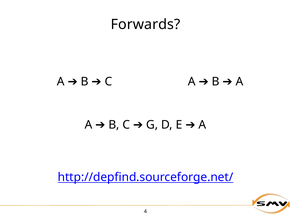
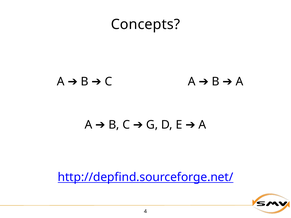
Forwards: Forwards -> Concepts (145, 24)
